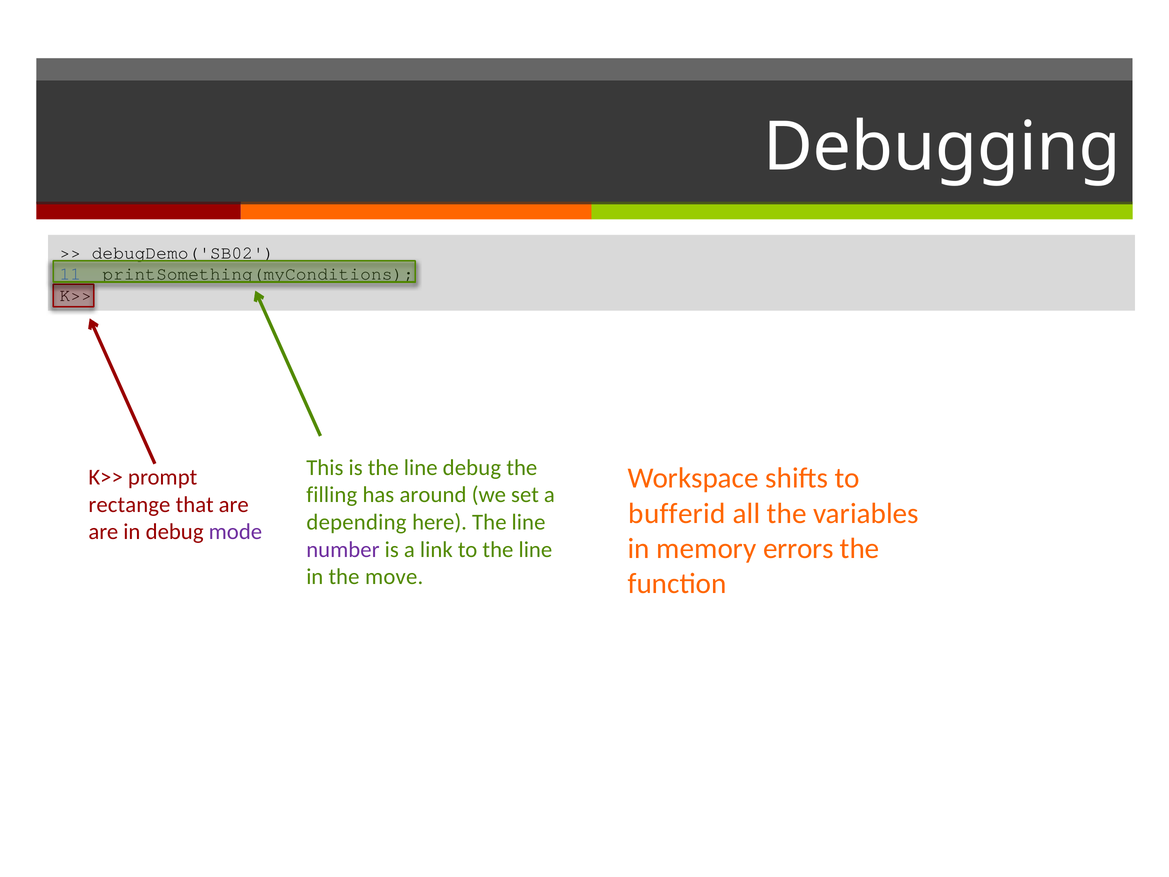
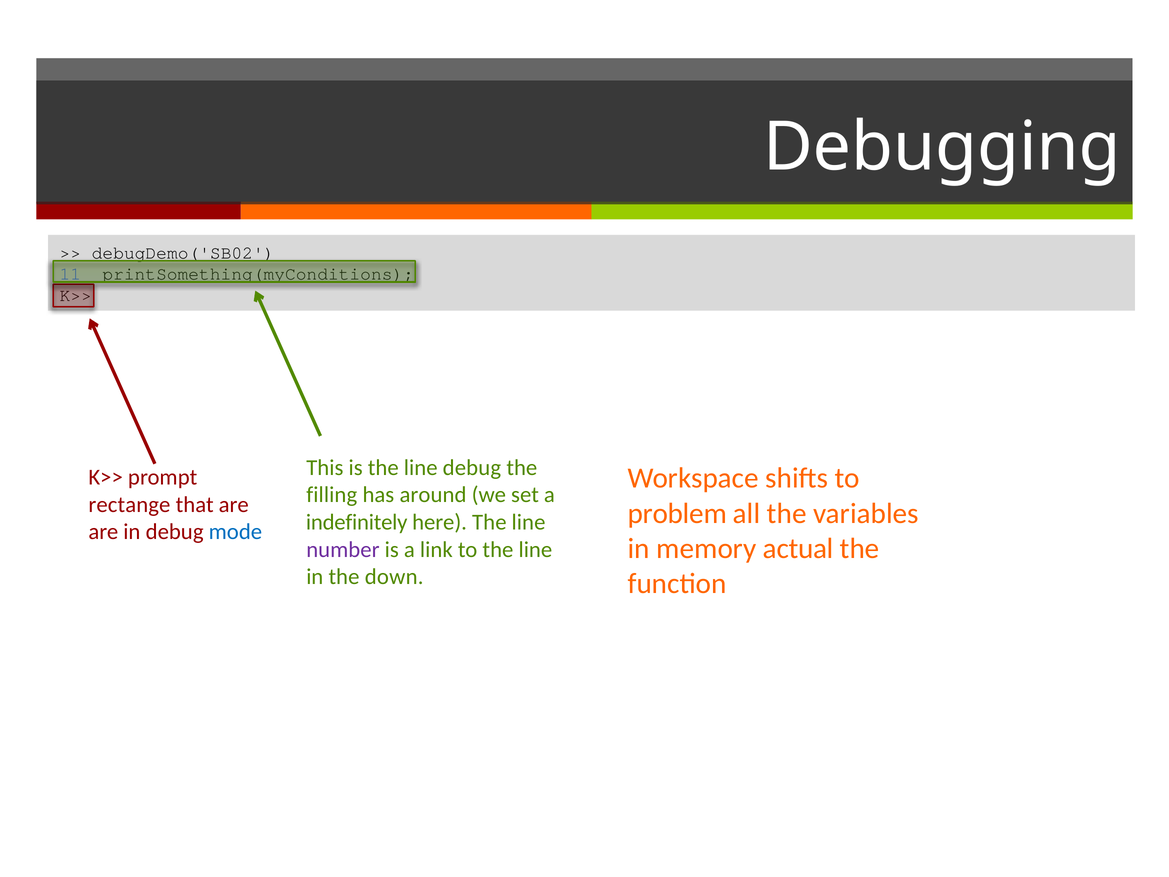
bufferid: bufferid -> problem (677, 513)
depending: depending -> indefinitely (357, 522)
mode colour: purple -> blue (235, 532)
errors: errors -> actual (798, 548)
move: move -> down (394, 577)
